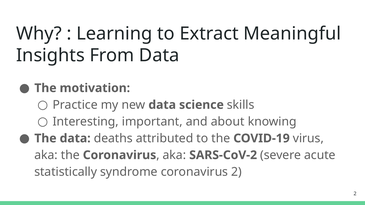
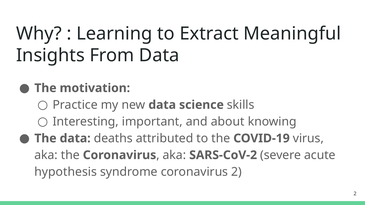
statistically: statistically -> hypothesis (66, 172)
